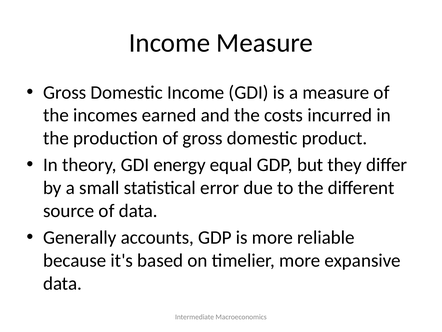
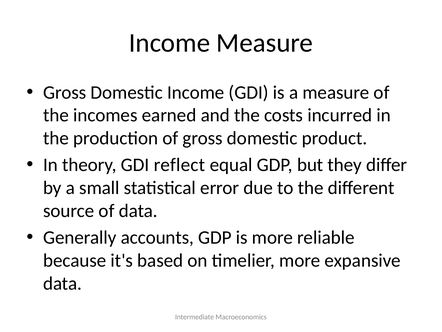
energy: energy -> reflect (179, 165)
